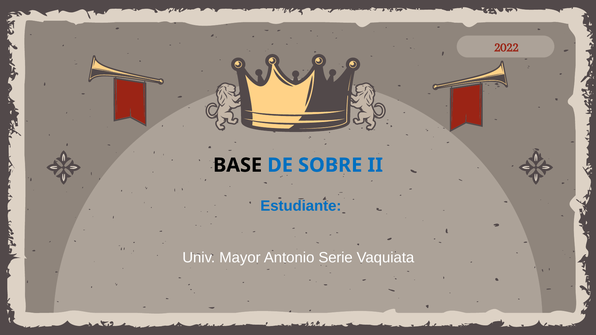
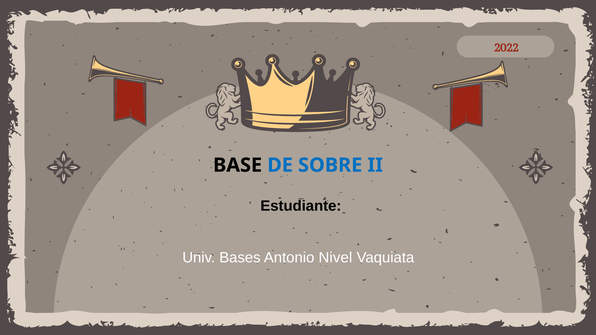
Estudiante colour: blue -> black (301, 206)
Mayor: Mayor -> Bases (240, 258)
Serie: Serie -> Nivel (335, 258)
